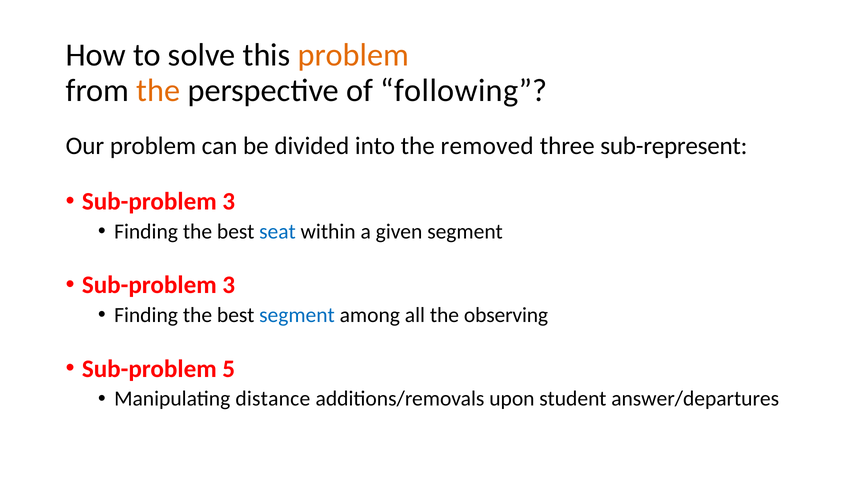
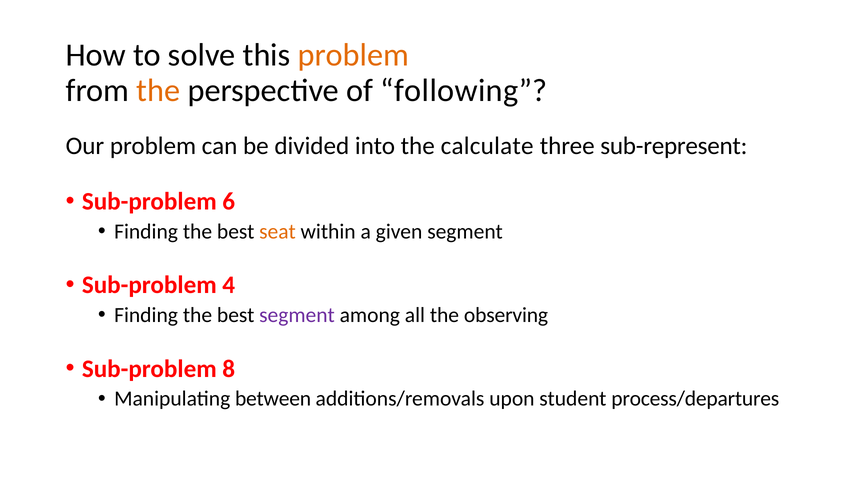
removed: removed -> calculate (487, 146)
3: 3 -> 6 (229, 202)
seat colour: blue -> orange (277, 232)
3: 3 -> 4 (229, 285)
segment colour: blue -> purple (297, 315)
5: 5 -> 8 (229, 369)
distance: distance -> between (273, 399)
answer/departures: answer/departures -> process/departures (695, 399)
